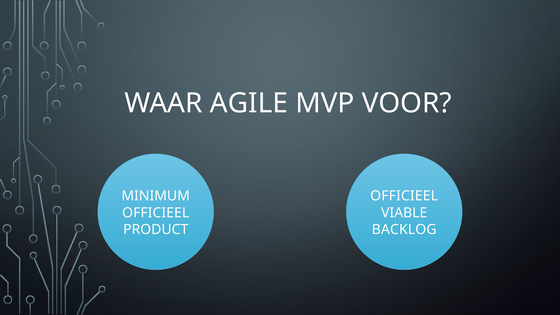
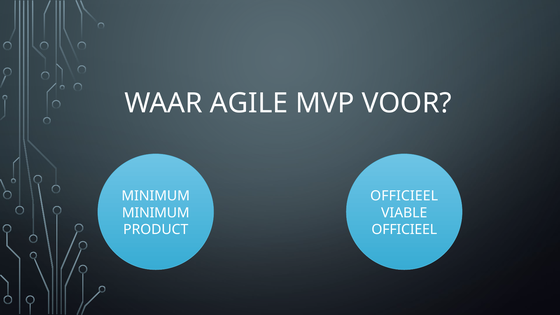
OFFICIEEL: OFFICIEEL -> MINIMUM (156, 213)
BACKLOG: BACKLOG -> OFFICIEEL (404, 230)
